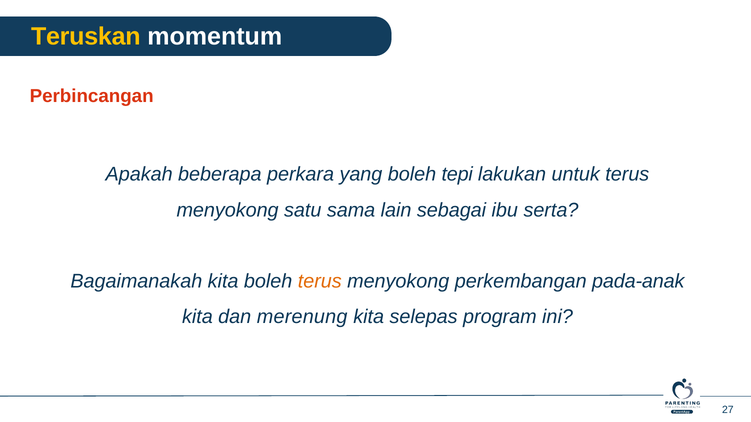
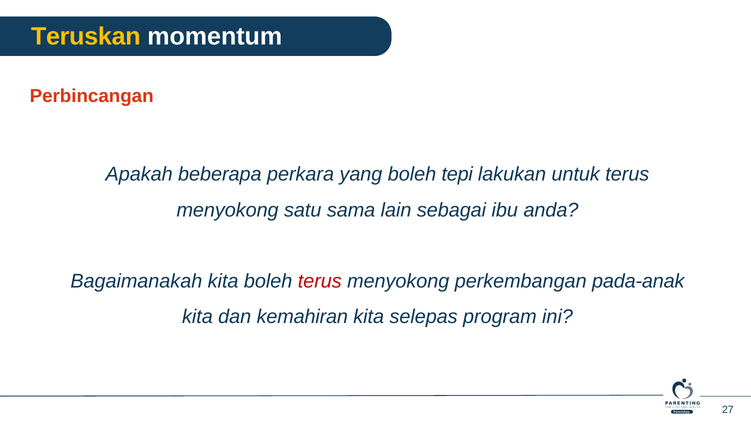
serta: serta -> anda (551, 210)
terus colour: orange -> red (320, 282)
merenung: merenung -> kemahiran (302, 317)
